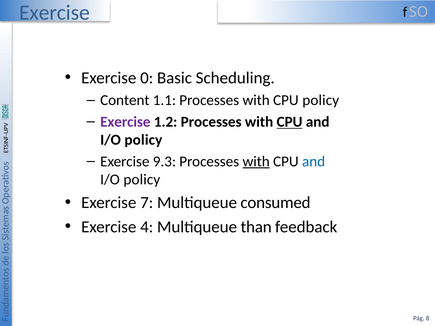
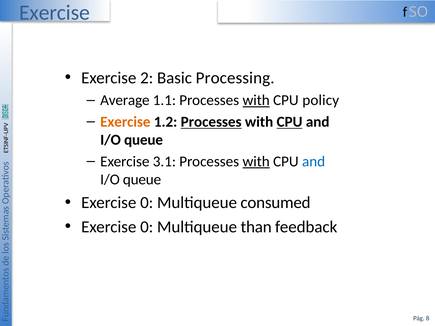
0: 0 -> 2 (147, 78)
Scheduling: Scheduling -> Processing (235, 78)
Content: Content -> Average (125, 100)
with underline: none -> present (256, 100)
Exercise colour: purple -> orange (125, 122)
Processes underline: none -> present (211, 122)
policy: policy -> queue (144, 140)
9.3: 9.3 -> 3.1 (164, 162)
policy: policy -> queue (142, 180)
7: 7 -> 0 (147, 203)
4: 4 -> 0 (147, 227)
